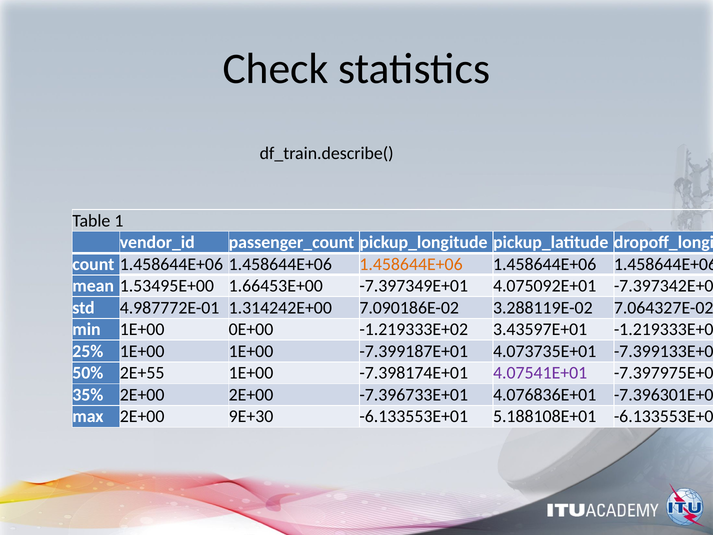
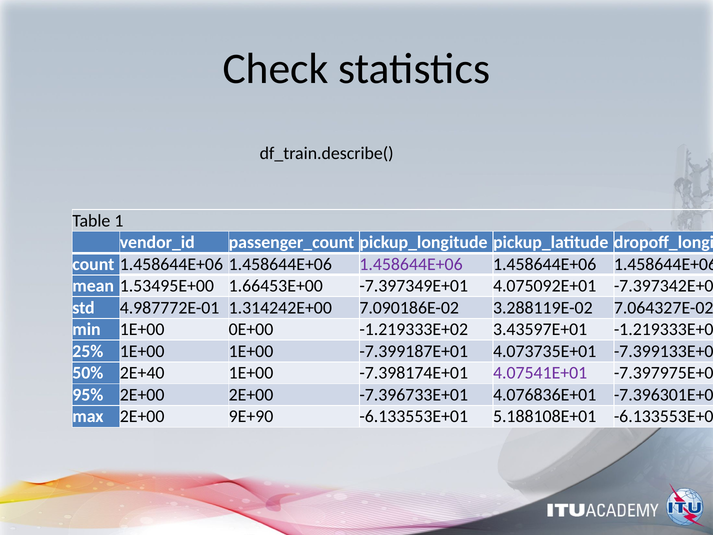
1.458644E+06 colour: orange -> purple (411, 264)
2E+55: 2E+55 -> 2E+40 (142, 373)
35%: 35% -> 95% (88, 395)
9E+30: 9E+30 -> 9E+90 (251, 416)
